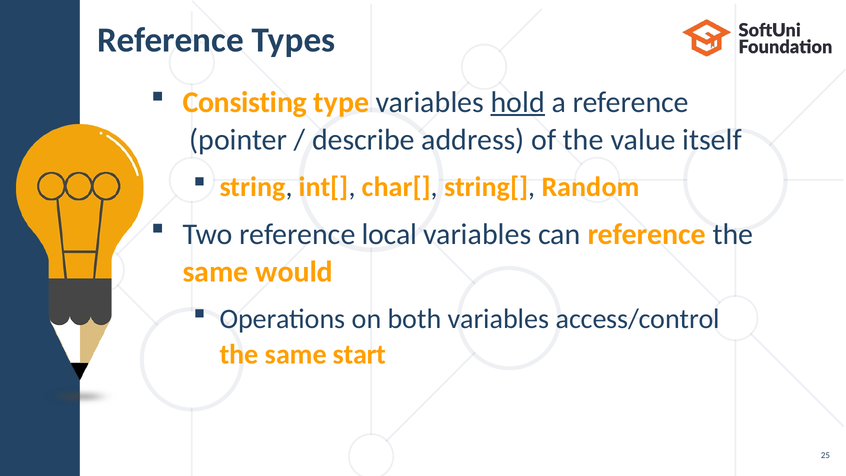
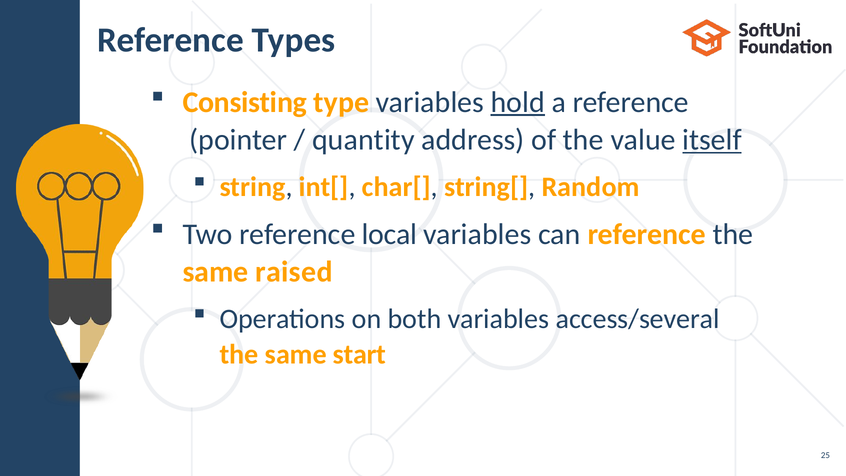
describe: describe -> quantity (363, 140)
itself underline: none -> present (712, 140)
would: would -> raised (294, 272)
access/control: access/control -> access/several (638, 319)
